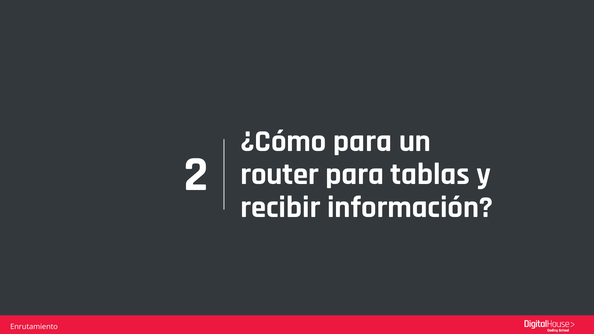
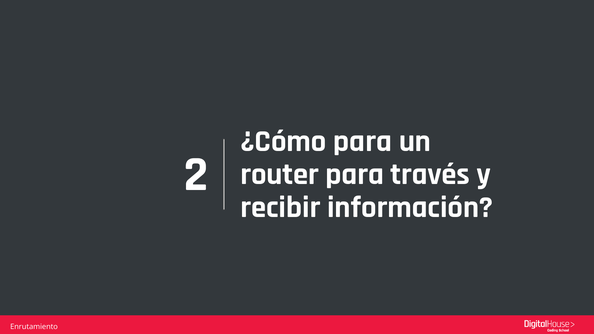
tablas: tablas -> través (430, 174)
